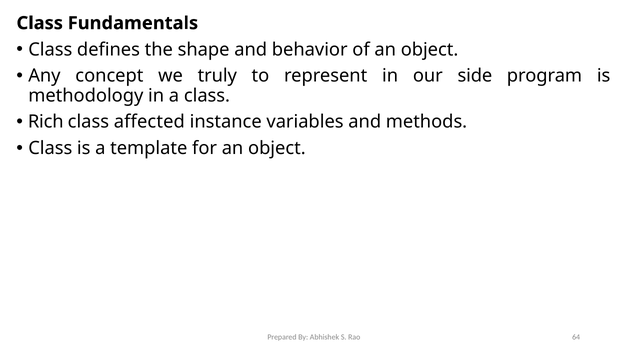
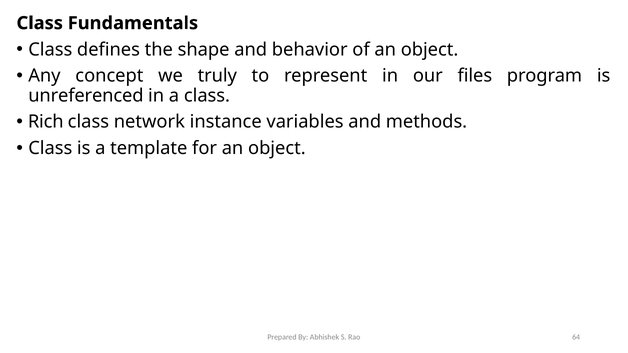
side: side -> files (475, 76)
methodology: methodology -> unreferenced (86, 96)
affected: affected -> network (149, 122)
